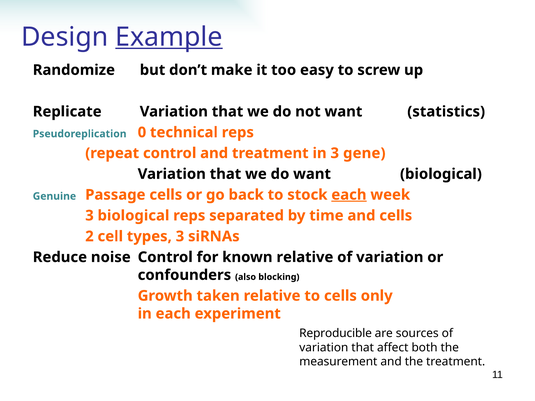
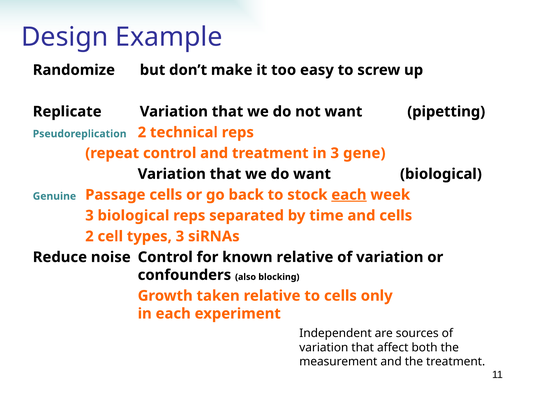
Example underline: present -> none (169, 37)
statistics: statistics -> pipetting (446, 112)
Pseudoreplication 0: 0 -> 2 (142, 132)
Reproducible: Reproducible -> Independent (336, 333)
